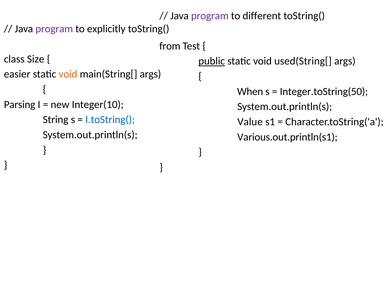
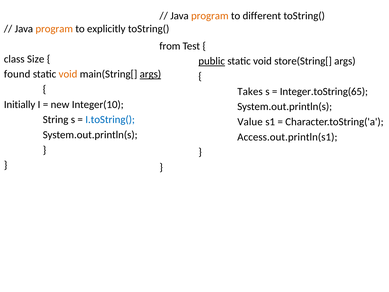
program colour: purple -> orange (210, 16)
program colour: purple -> orange (54, 29)
used(String[: used(String[ -> store(String[ (303, 61)
easier: easier -> found (17, 74)
args underline: none -> present (150, 74)
When: When -> Takes (250, 91)
Integer.toString(50: Integer.toString(50 -> Integer.toString(65 (324, 91)
Parsing: Parsing -> Initially (20, 104)
Various.out.println(s1: Various.out.println(s1 -> Access.out.println(s1 (287, 137)
